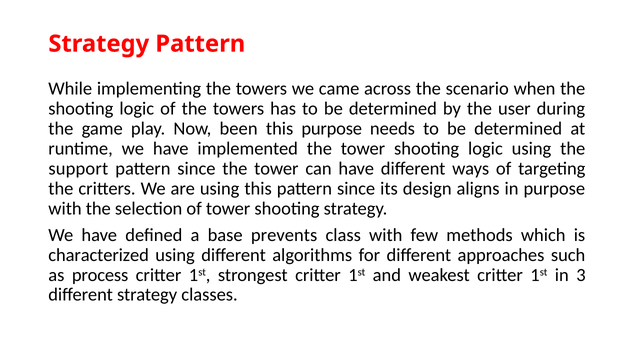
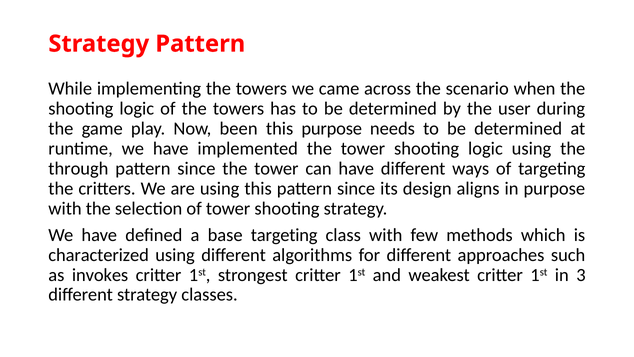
support: support -> through (78, 168)
base prevents: prevents -> targeting (284, 235)
process: process -> invokes (100, 275)
